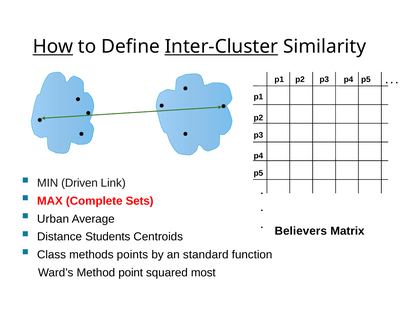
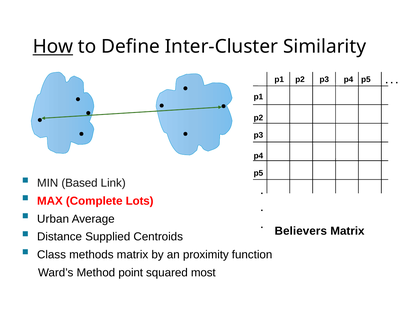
Inter-Cluster underline: present -> none (221, 47)
Driven: Driven -> Based (79, 183)
Sets: Sets -> Lots (140, 201)
Students: Students -> Supplied (108, 237)
methods points: points -> matrix (132, 255)
standard: standard -> proximity (206, 255)
